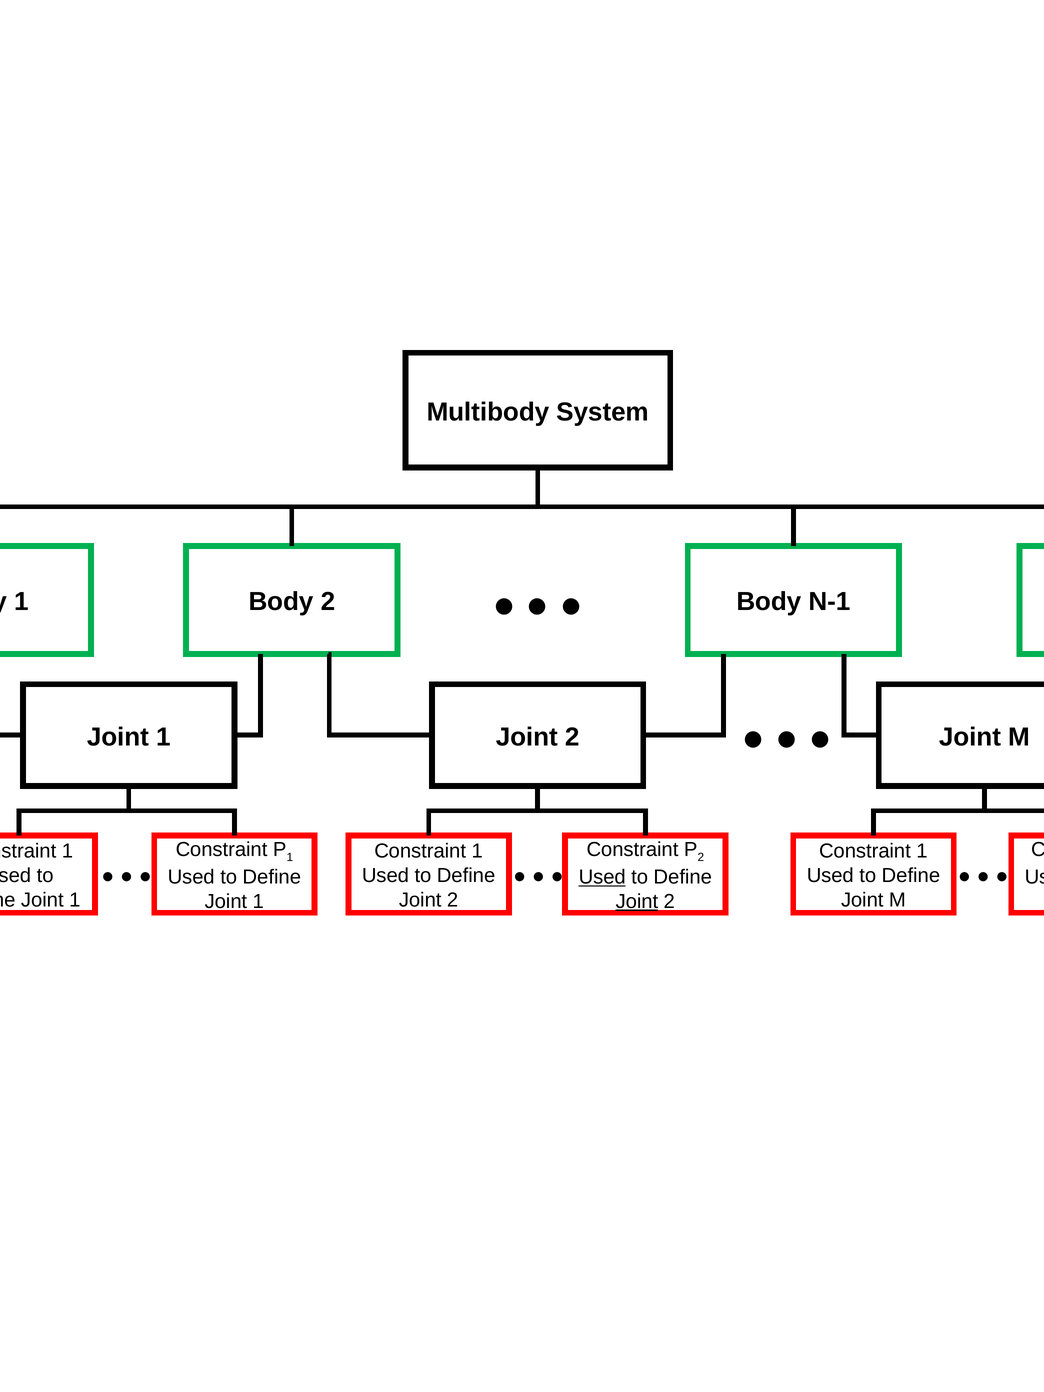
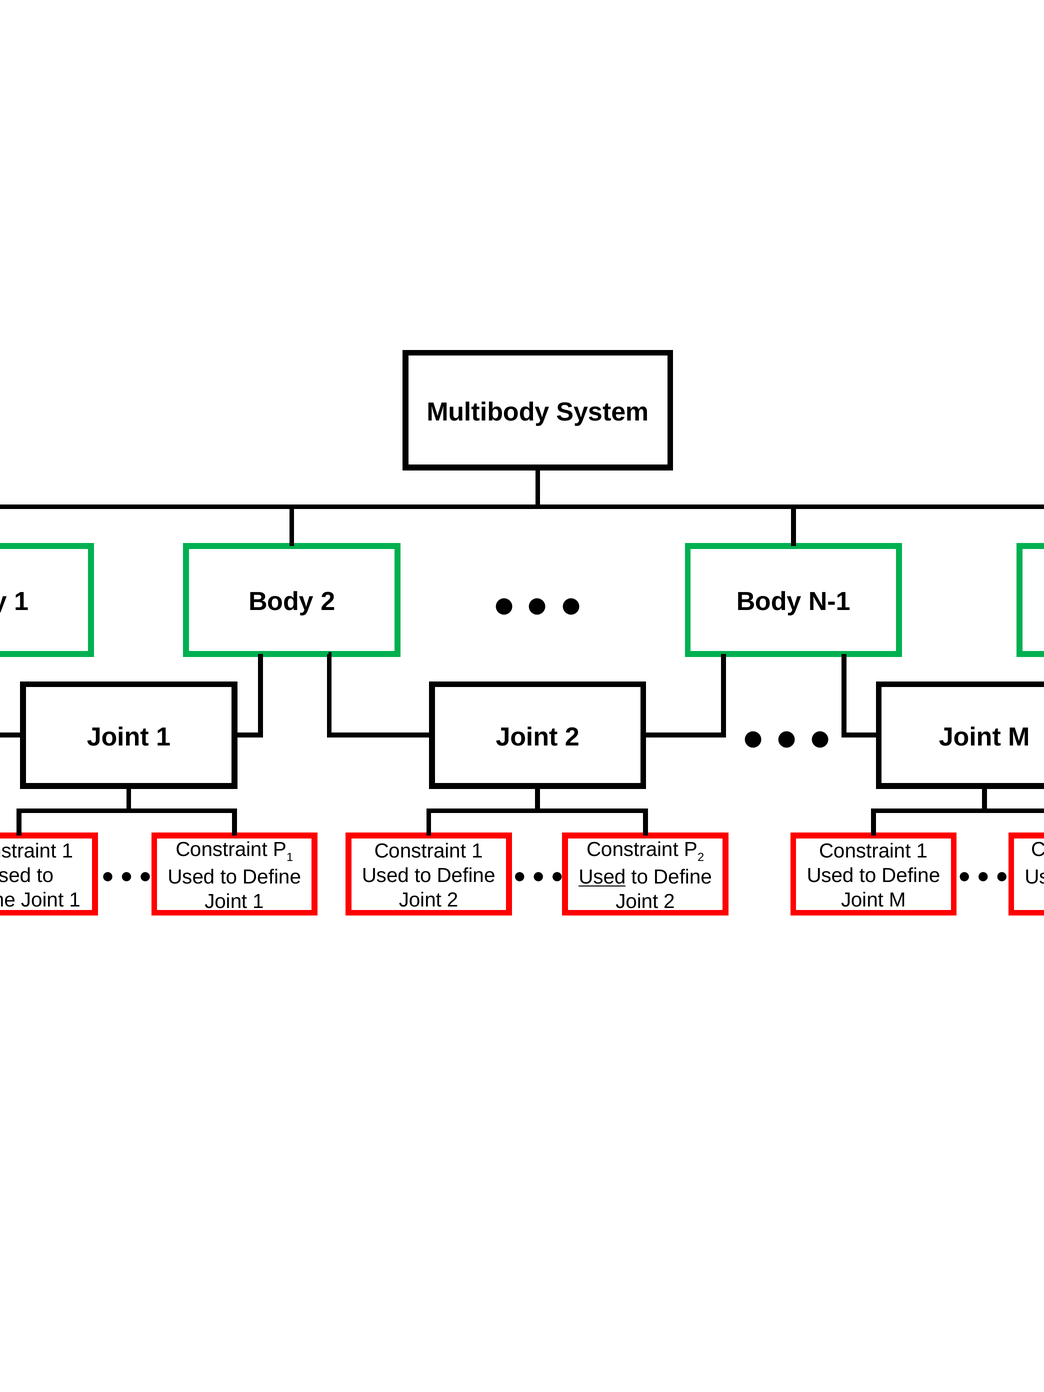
Joint underline: present -> none (637, 902)
